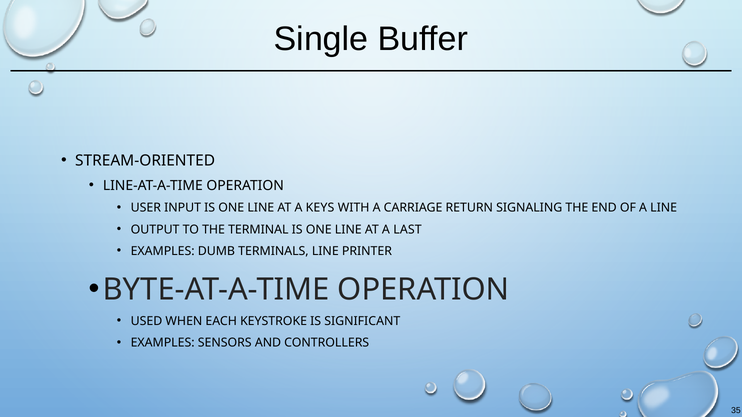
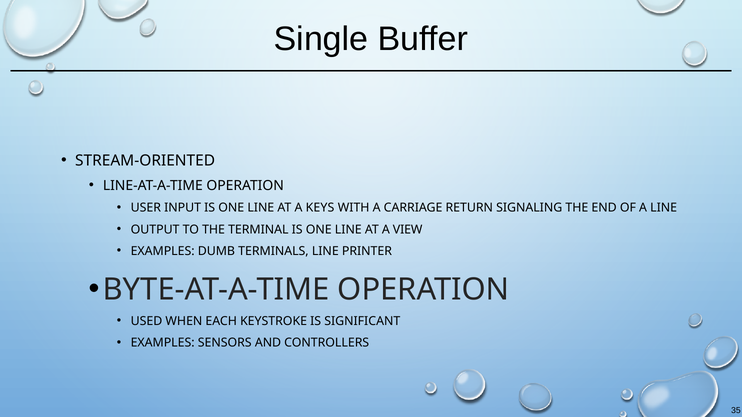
LAST: LAST -> VIEW (408, 230)
